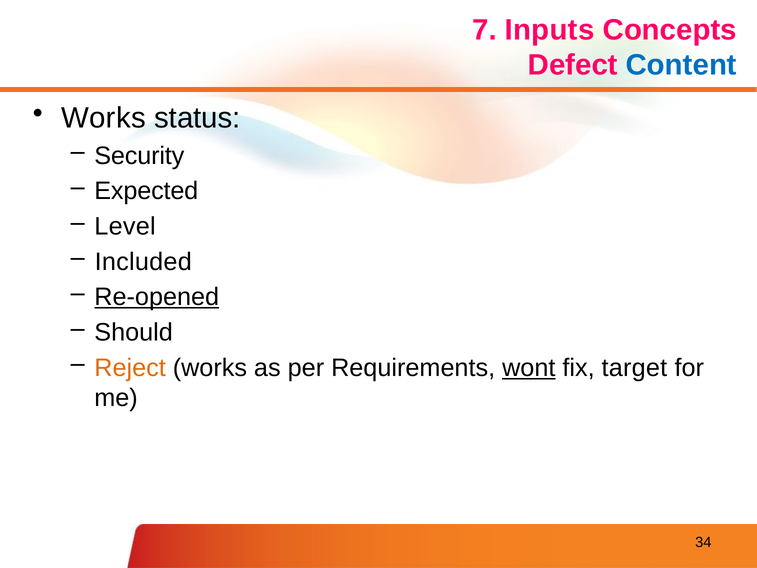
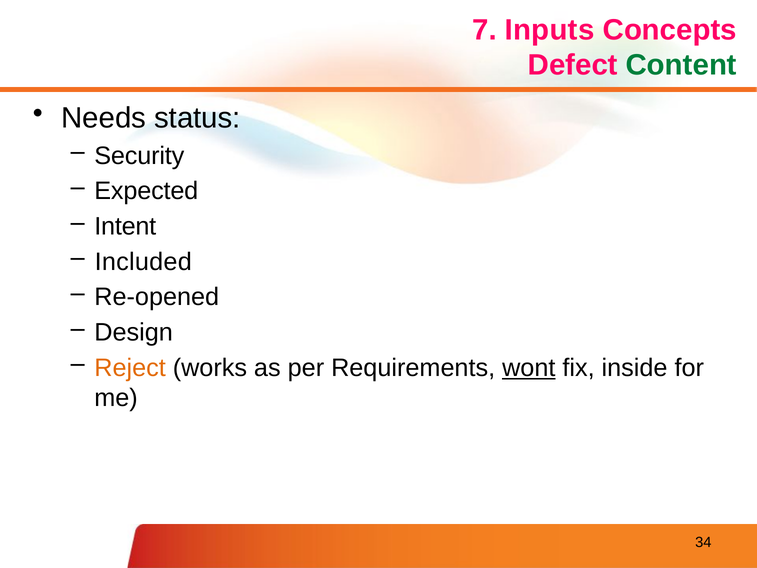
Content colour: blue -> green (681, 65)
Works: Works -> Needs (104, 118)
Level: Level -> Intent (125, 226)
Re-opened underline: present -> none (157, 297)
Should: Should -> Design (134, 332)
target: target -> inside (635, 368)
